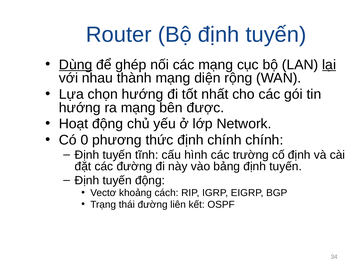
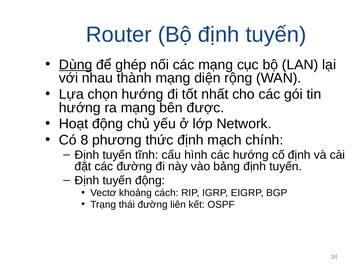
lại underline: present -> none (329, 65)
0: 0 -> 8 (84, 140)
định chính: chính -> mạch (225, 140)
các trường: trường -> hướng (251, 155)
